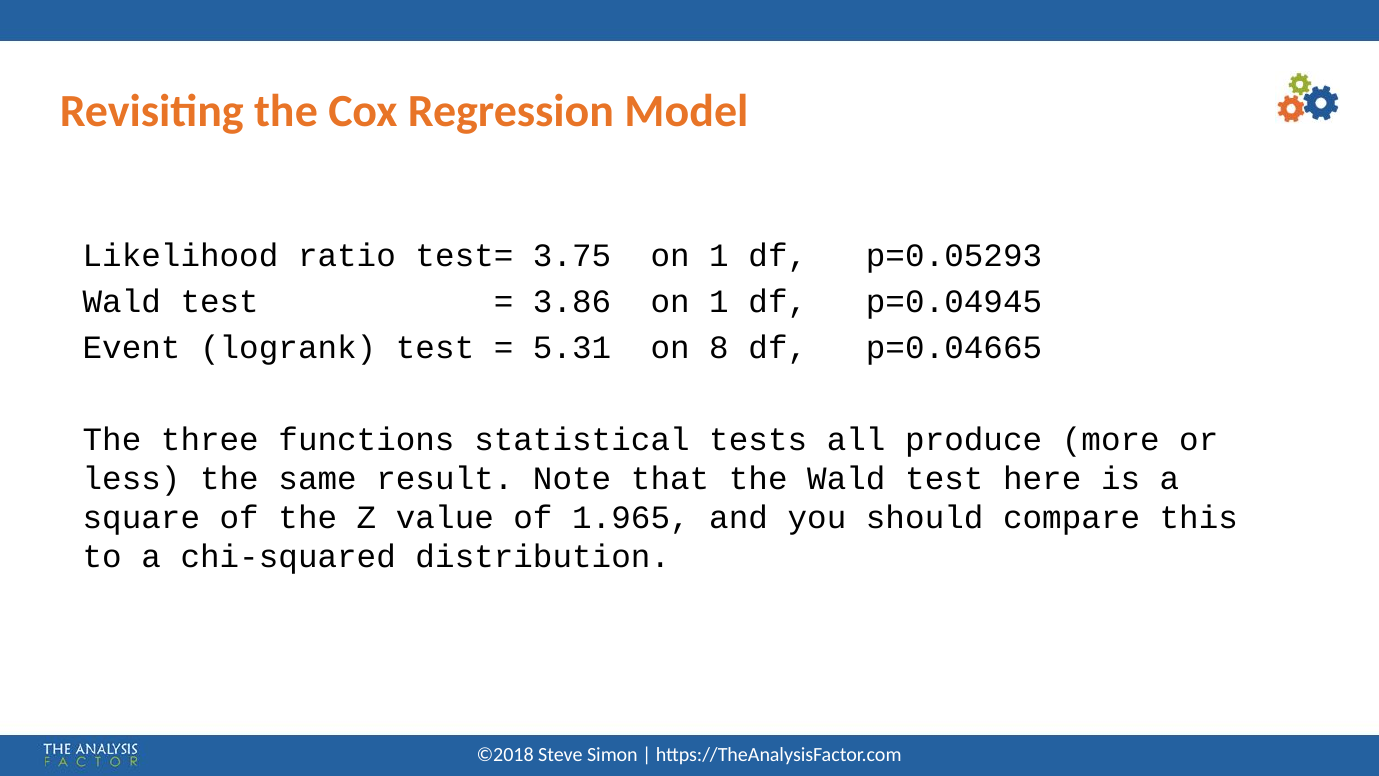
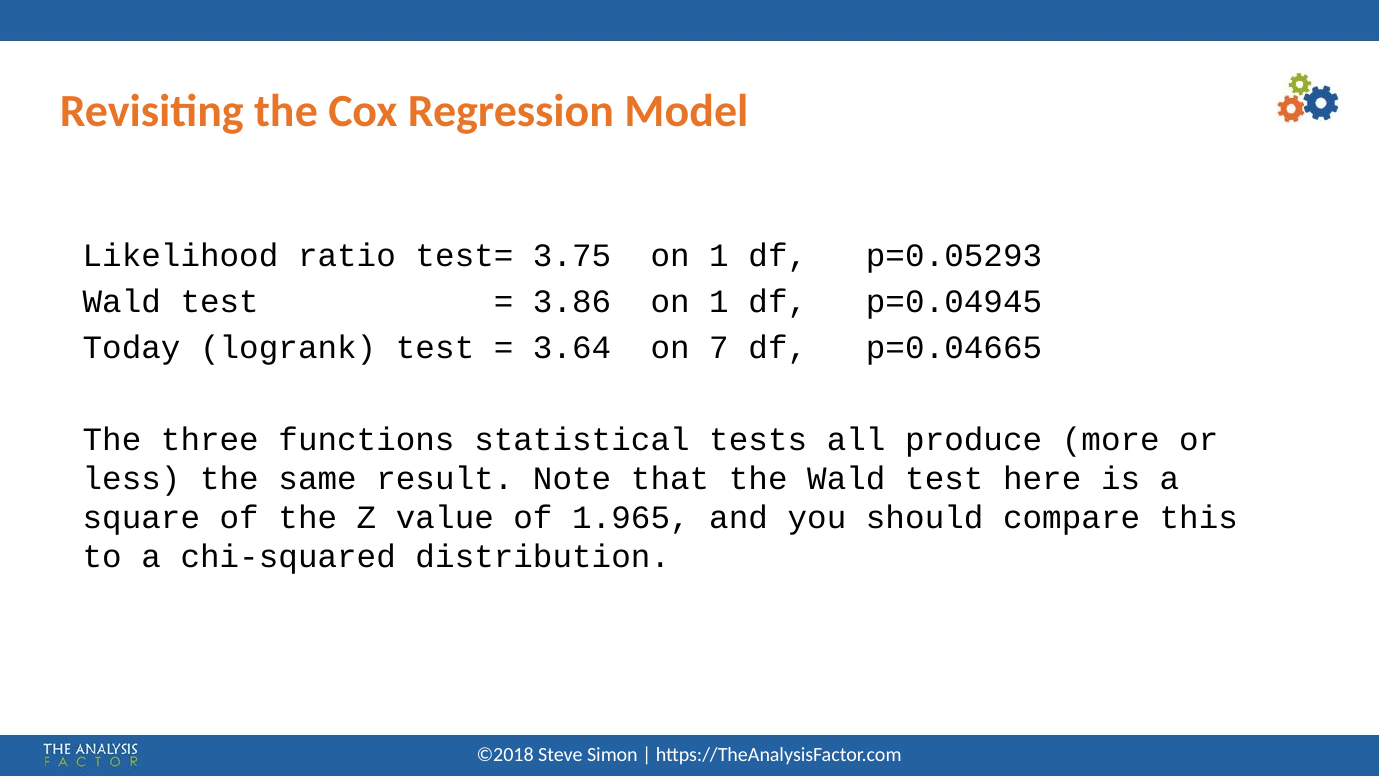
Event: Event -> Today (132, 348)
5.31: 5.31 -> 3.64 (572, 348)
8: 8 -> 7 (719, 348)
